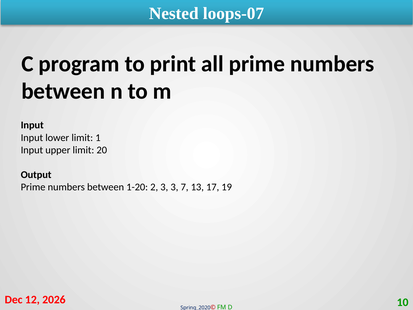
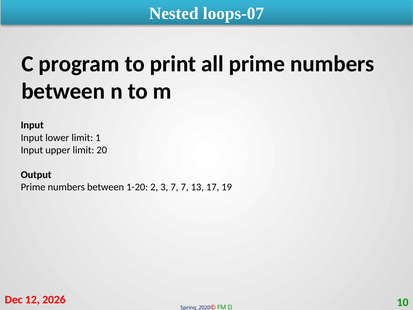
3 3: 3 -> 7 (174, 187)
